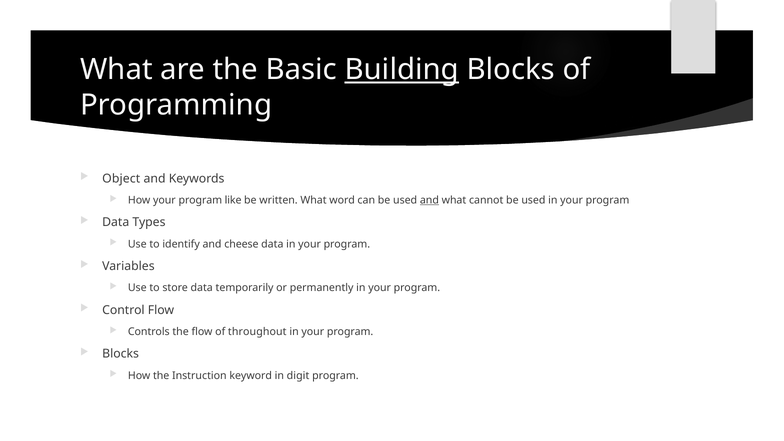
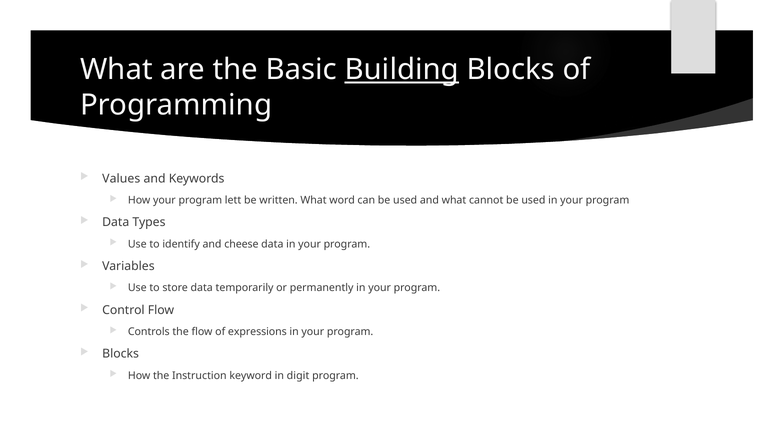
Object: Object -> Values (121, 179)
like: like -> lett (233, 200)
and underline: present -> none (429, 200)
throughout: throughout -> expressions (257, 332)
